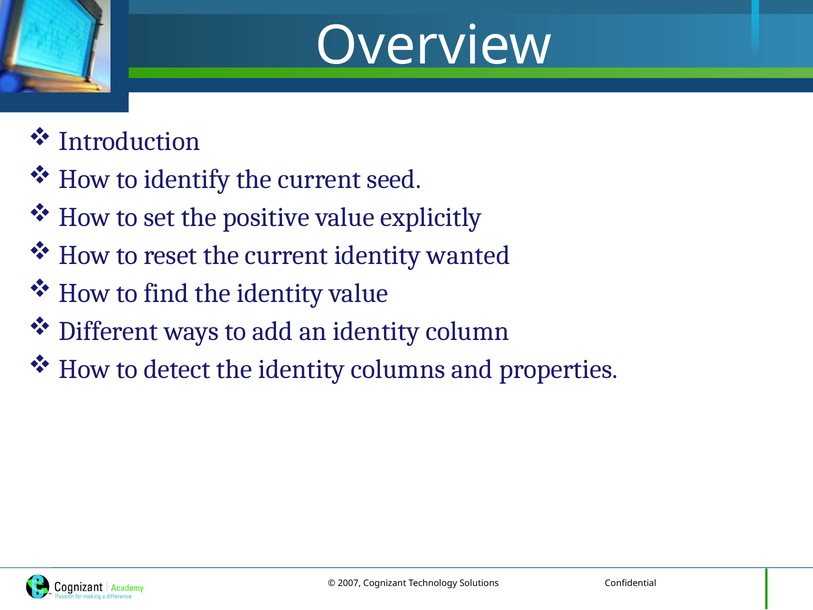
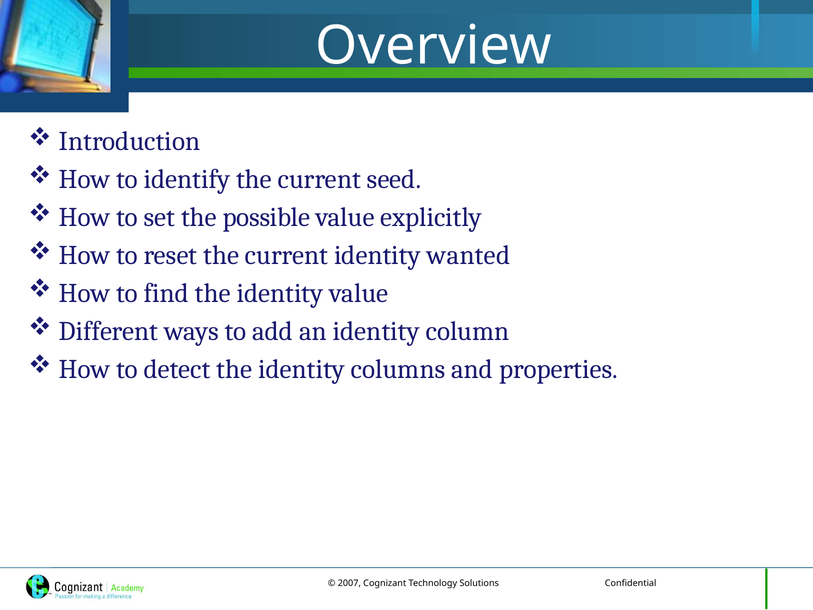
positive: positive -> possible (266, 217)
